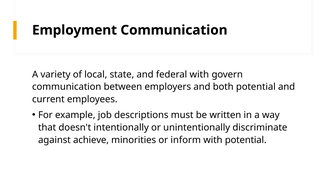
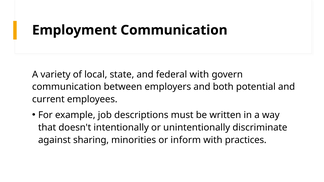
achieve: achieve -> sharing (91, 140)
with potential: potential -> practices (246, 140)
